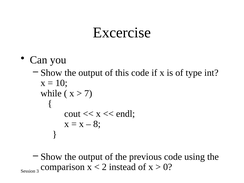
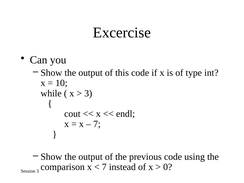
7: 7 -> 3 (88, 93)
8: 8 -> 7 (97, 124)
2: 2 -> 7 (104, 167)
